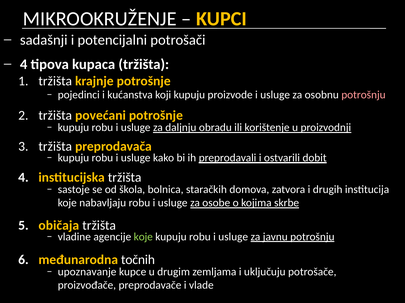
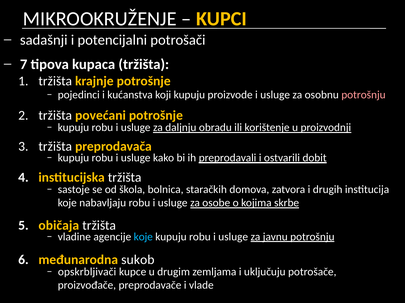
4: 4 -> 7 (24, 65)
koje colour: light green -> light blue (143, 237)
točnih: točnih -> sukob (138, 260)
upoznavanje: upoznavanje -> opskrbljivači (87, 272)
